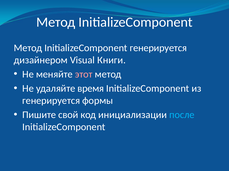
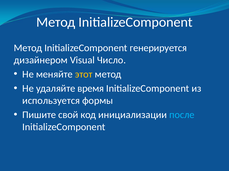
Книги: Книги -> Число (112, 60)
этот colour: pink -> yellow (84, 75)
генерируется: генерируется -> используется (51, 101)
